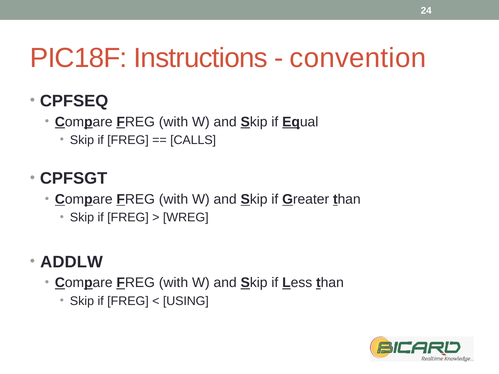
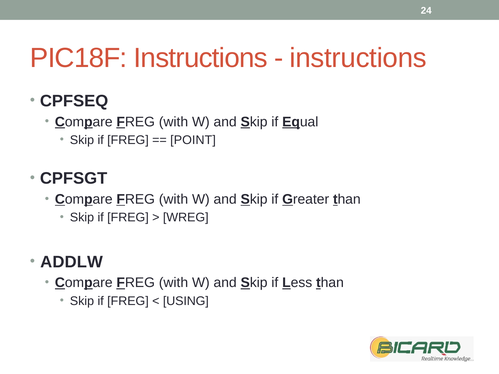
convention: convention -> instructions (358, 58)
CALLS: CALLS -> POINT (193, 140)
